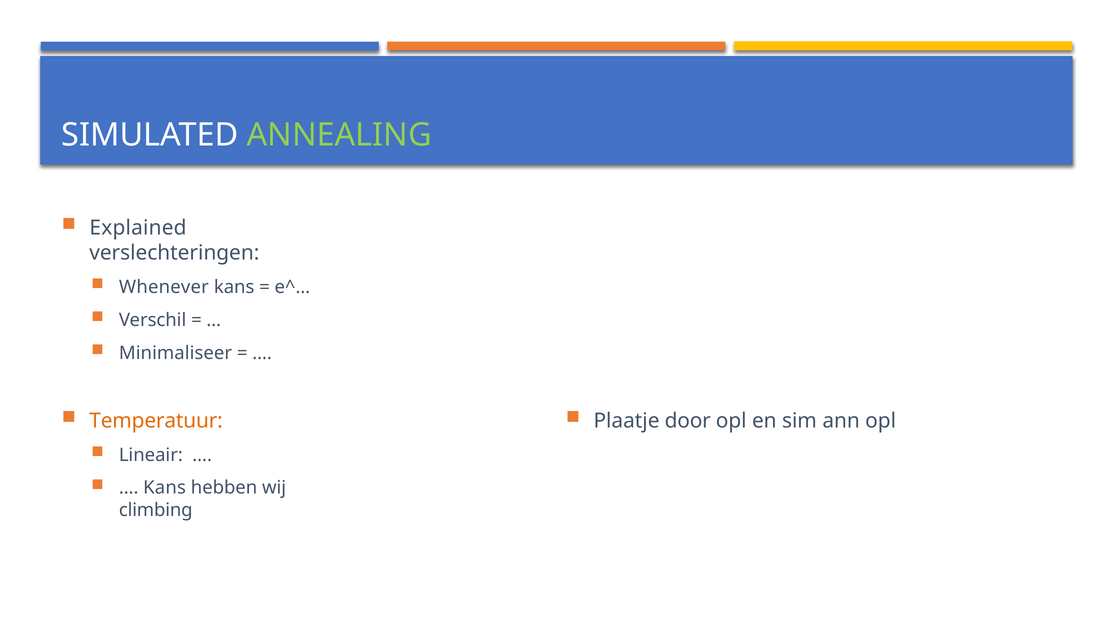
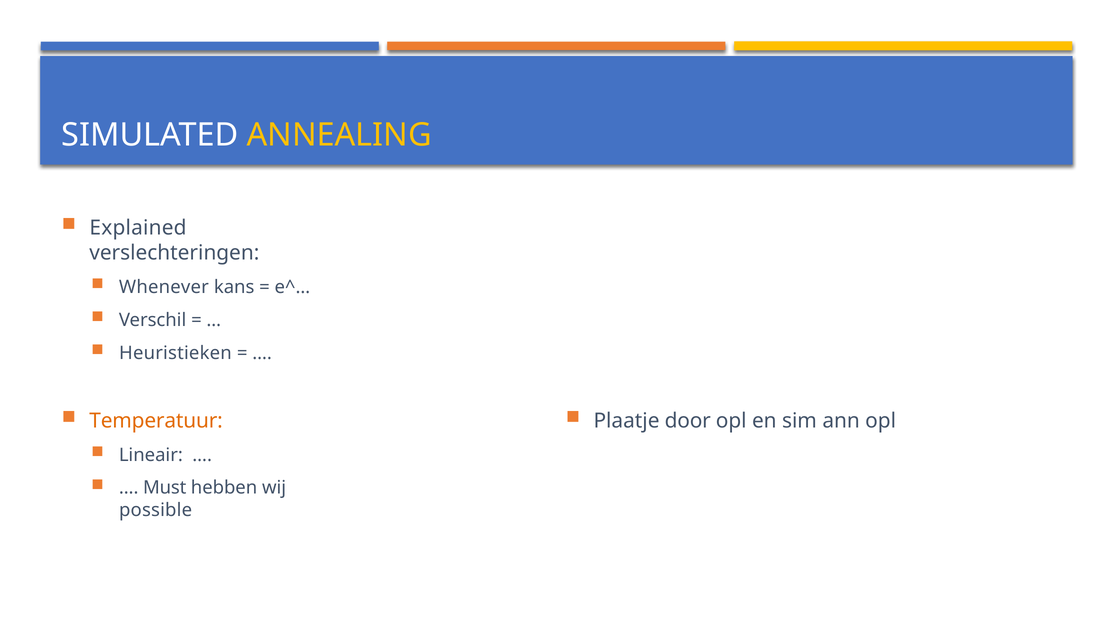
ANNEALING colour: light green -> yellow (339, 135)
Minimaliseer: Minimaliseer -> Heuristieken (175, 353)
Kans: Kans -> Must (165, 488)
climbing: climbing -> possible (156, 510)
